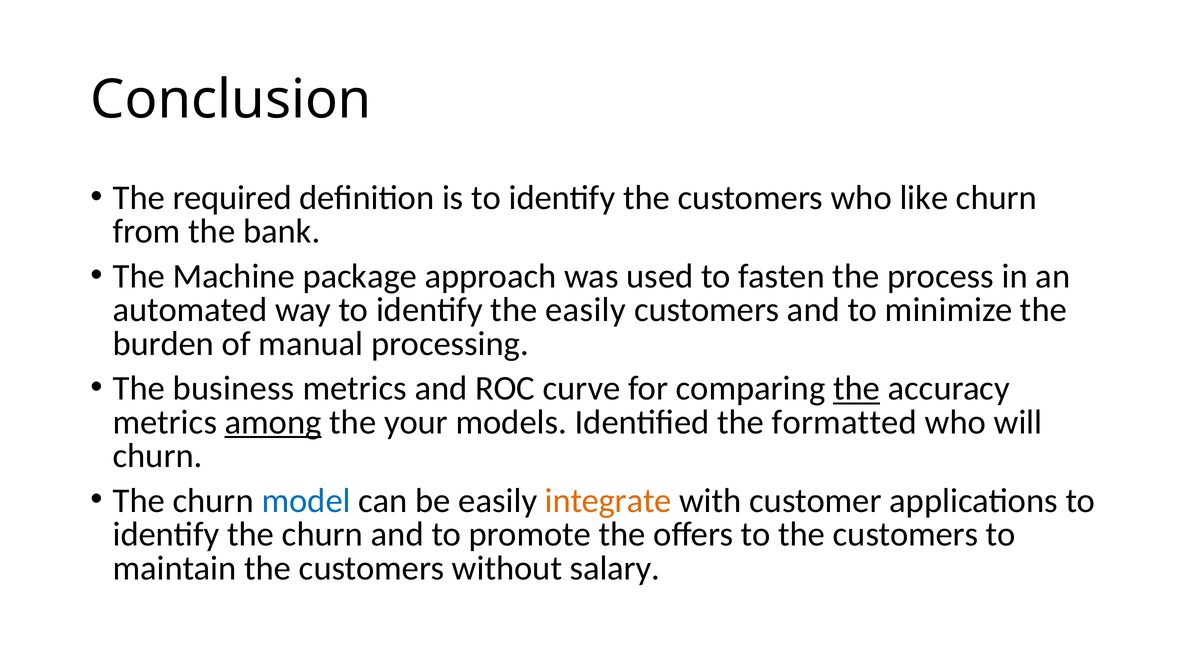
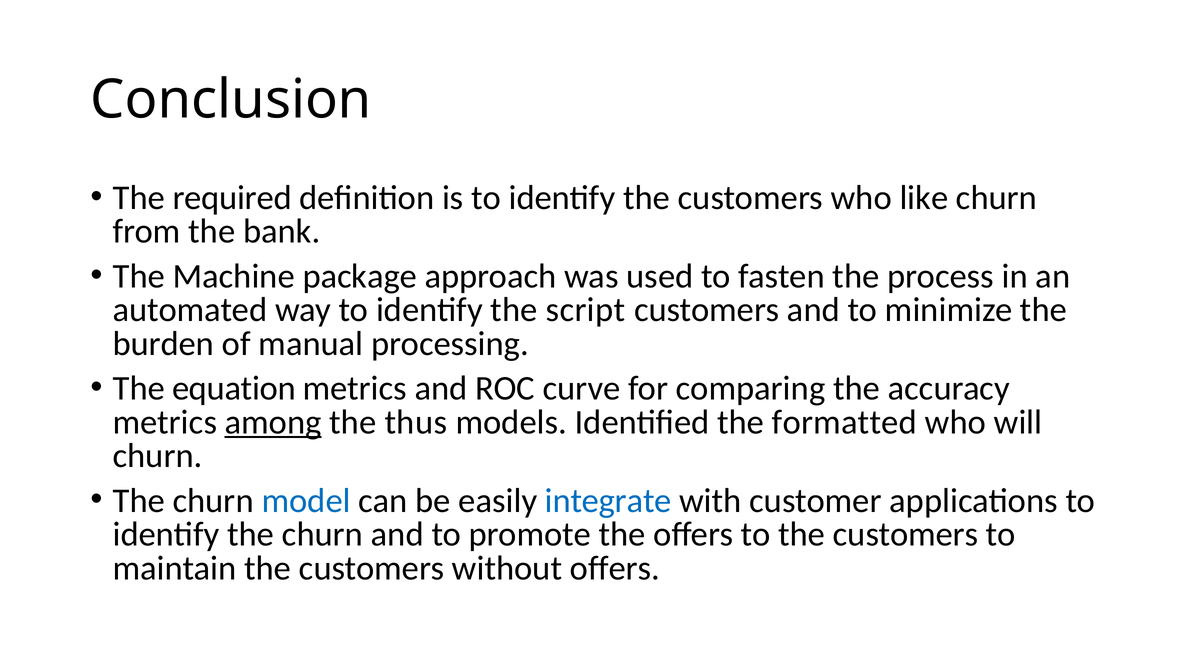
the easily: easily -> script (586, 310)
business: business -> equation (234, 388)
the underline: present -> none (857, 388)
your: your -> thus (416, 422)
integrate colour: orange -> blue (608, 500)
without salary: salary -> offers (615, 568)
